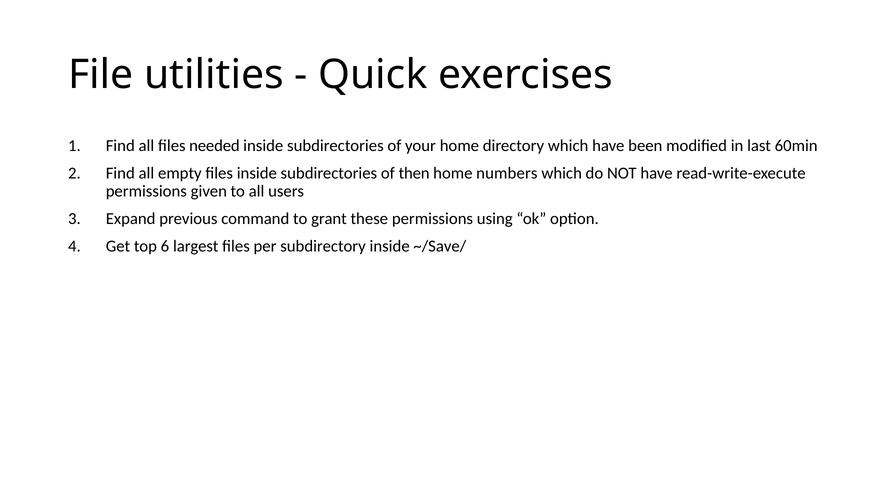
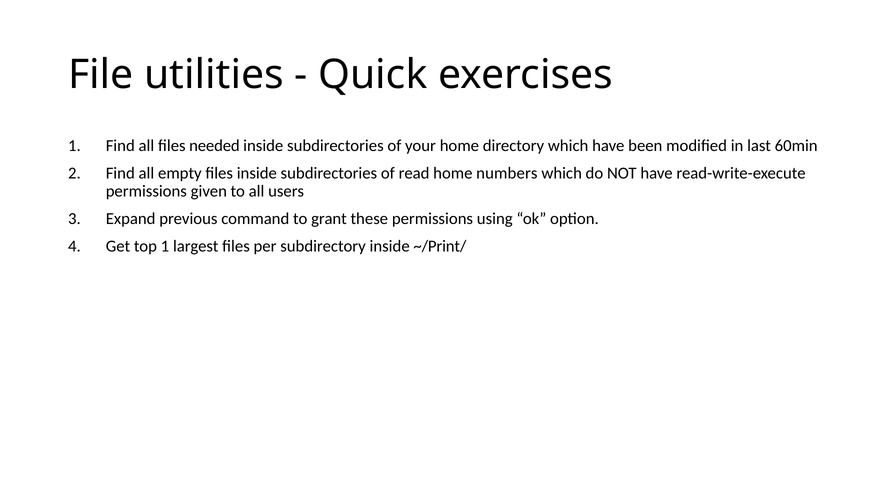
then: then -> read (414, 173)
top 6: 6 -> 1 (165, 246)
~/Save/: ~/Save/ -> ~/Print/ (440, 246)
